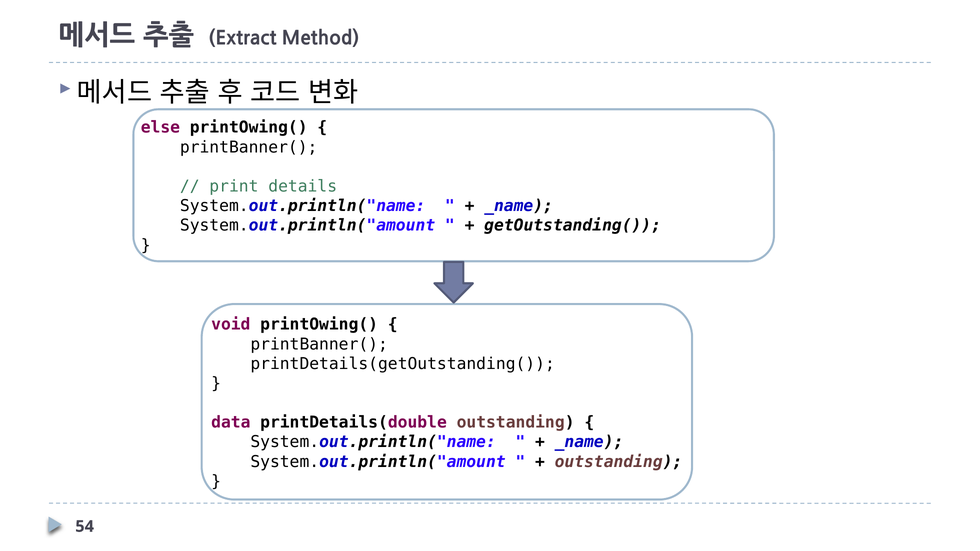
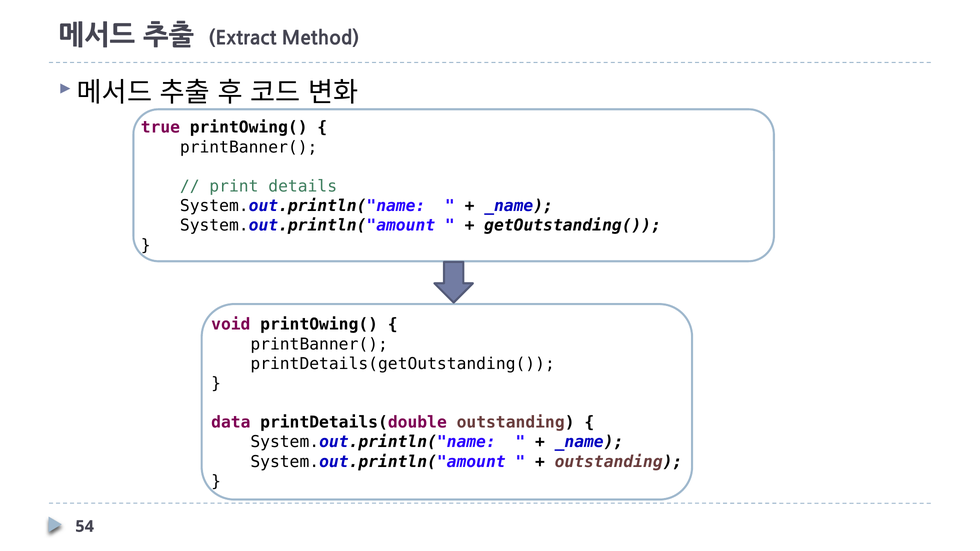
else: else -> true (160, 128)
